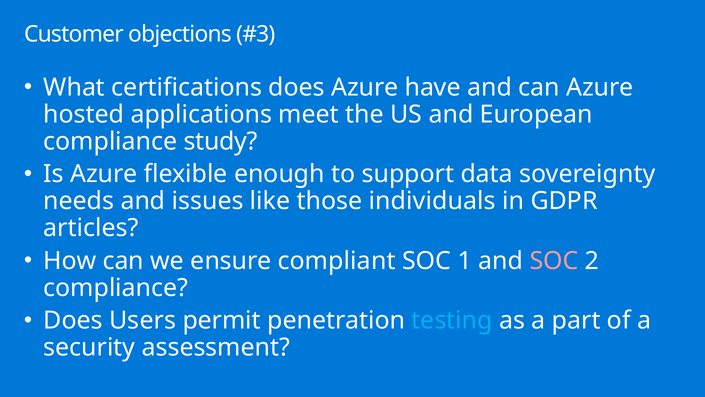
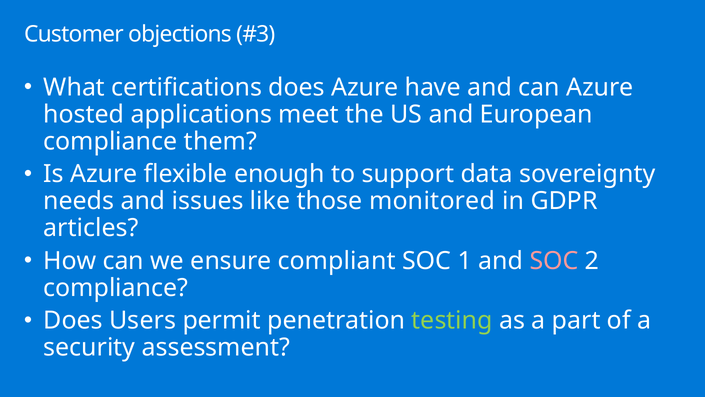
study: study -> them (221, 141)
individuals: individuals -> monitored (432, 201)
testing colour: light blue -> light green (452, 320)
